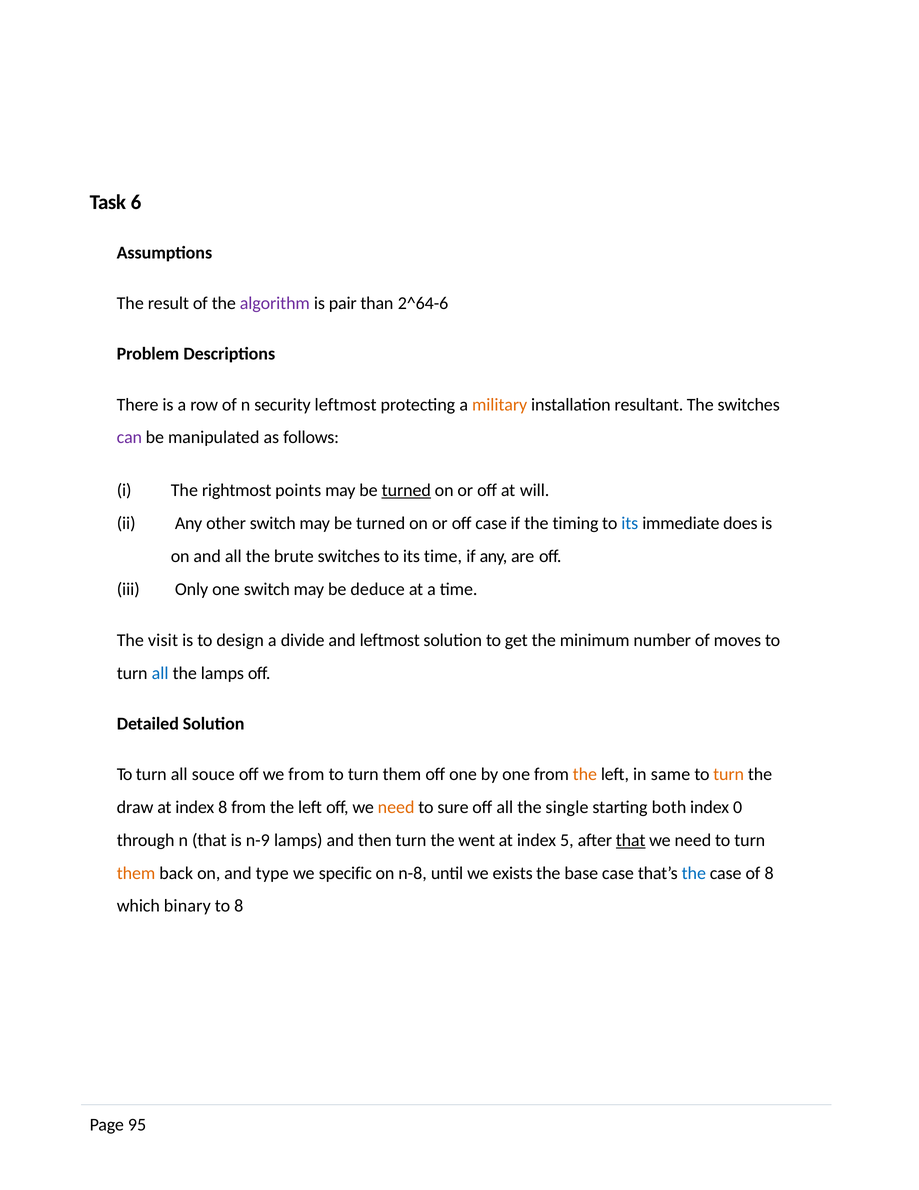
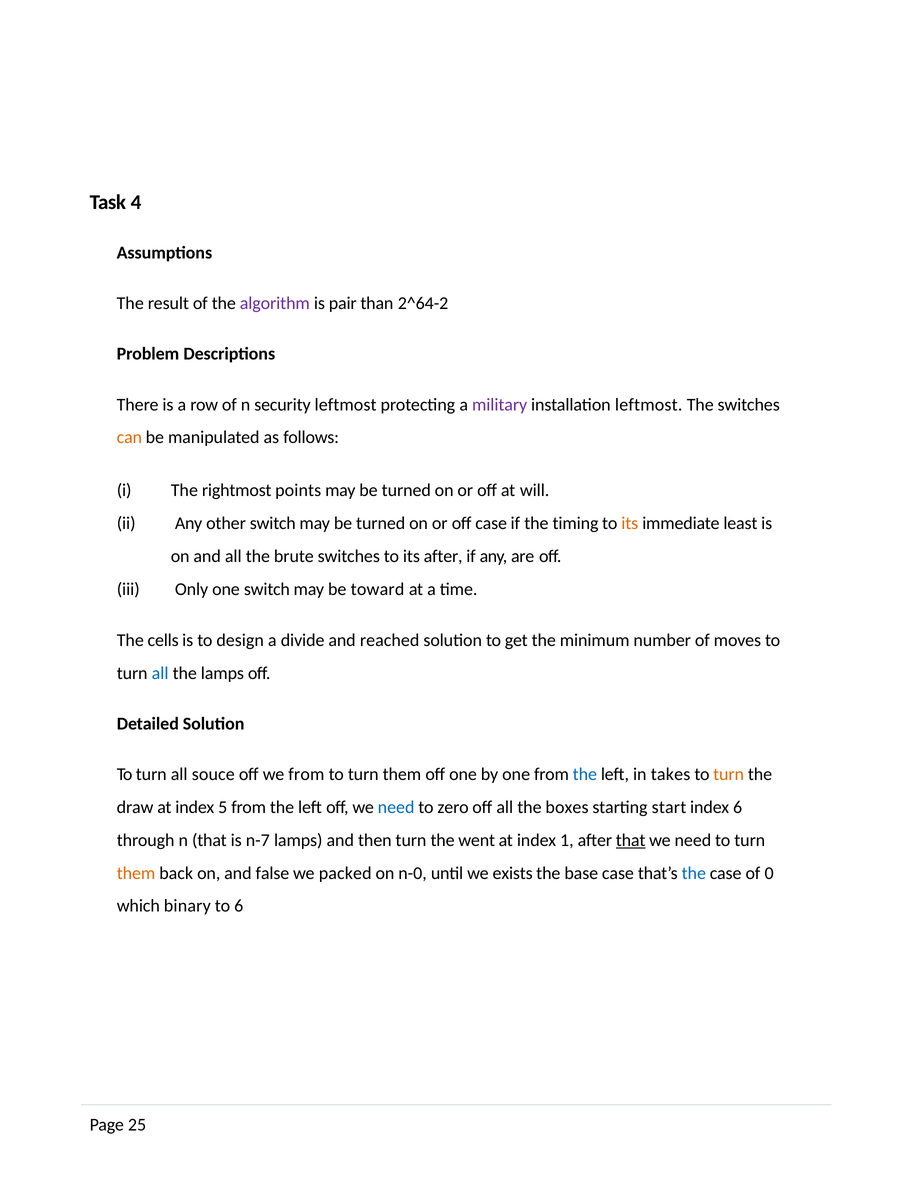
6: 6 -> 4 (136, 202)
2^64-6: 2^64-6 -> 2^64-2 (423, 303)
military colour: orange -> purple (500, 404)
installation resultant: resultant -> leftmost (649, 404)
can colour: purple -> orange (129, 437)
turned underline: present -> none (406, 490)
its colour: blue -> orange (630, 523)
does: does -> least (740, 523)
its time: time -> after (443, 556)
deduce: deduce -> toward (378, 589)
visit: visit -> cells (163, 640)
and leftmost: leftmost -> reached (390, 640)
the colour: orange -> blue (585, 774)
same: same -> takes (671, 774)
index 8: 8 -> 5 (223, 807)
need colour: orange -> blue (396, 807)
sure: sure -> zero (453, 807)
single: single -> boxes (567, 807)
both: both -> start (669, 807)
index 0: 0 -> 6 (738, 807)
n-9: n-9 -> n-7 (258, 840)
5: 5 -> 1 (567, 840)
type: type -> false (272, 873)
specific: specific -> packed (345, 873)
n-8: n-8 -> n-0 (413, 873)
of 8: 8 -> 0 (769, 873)
to 8: 8 -> 6 (239, 905)
95: 95 -> 25 (137, 1124)
